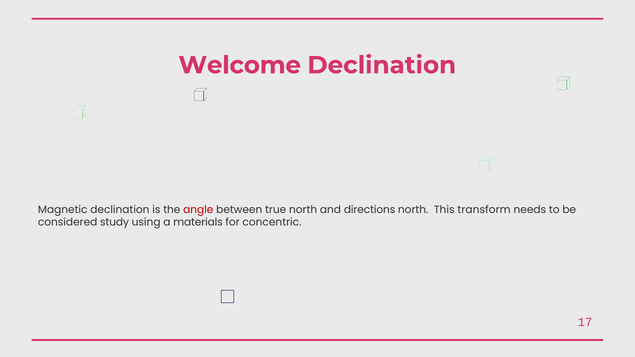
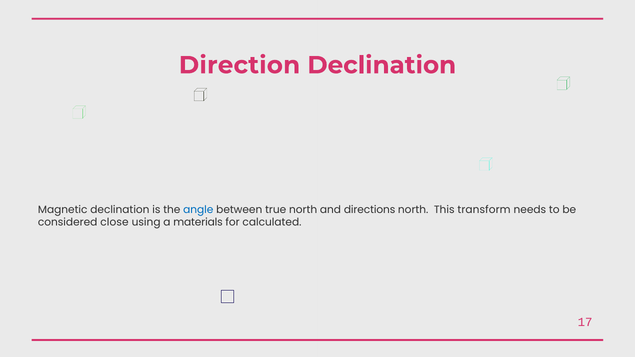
Welcome: Welcome -> Direction (239, 65)
angle colour: red -> blue (198, 210)
study: study -> close (114, 222)
concentric: concentric -> calculated (272, 222)
